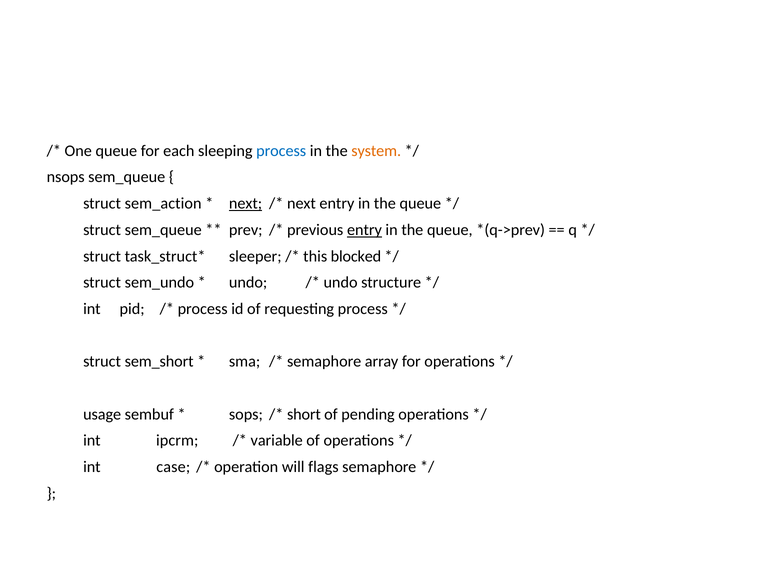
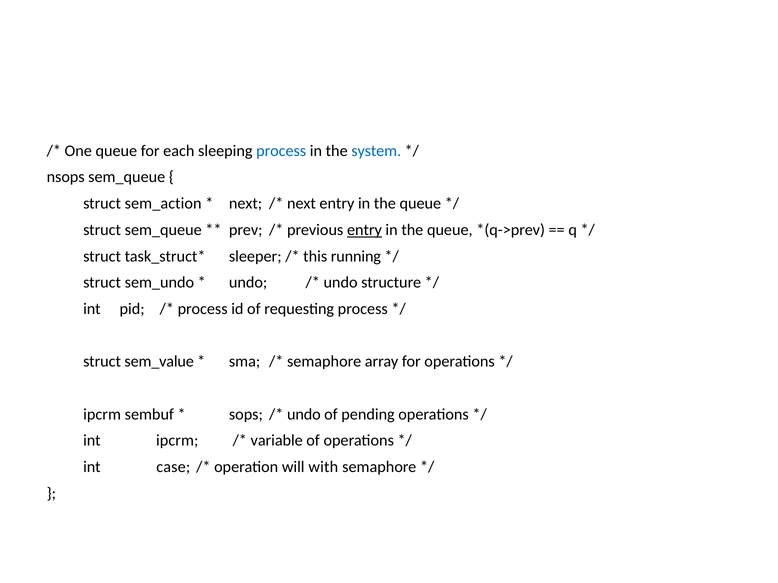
system colour: orange -> blue (376, 151)
next underline: present -> none (246, 204)
blocked: blocked -> running (356, 256)
sem_short: sem_short -> sem_value (159, 362)
usage: usage -> ipcrm (102, 415)
short: short -> undo (304, 415)
flags: flags -> with (323, 467)
